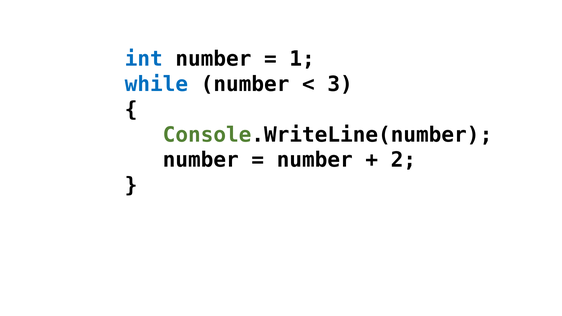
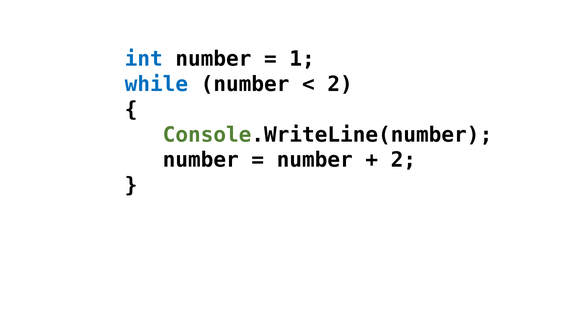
3: 3 -> 2 (340, 84)
